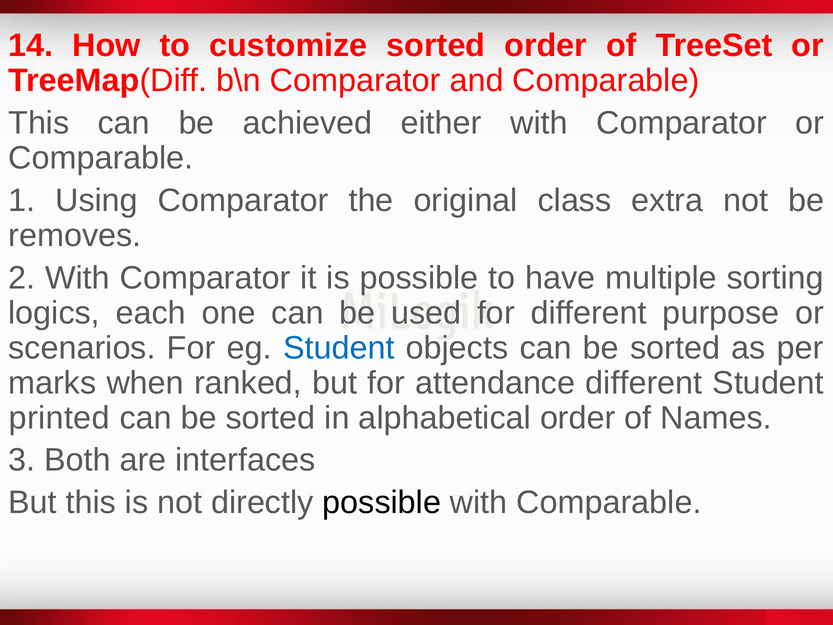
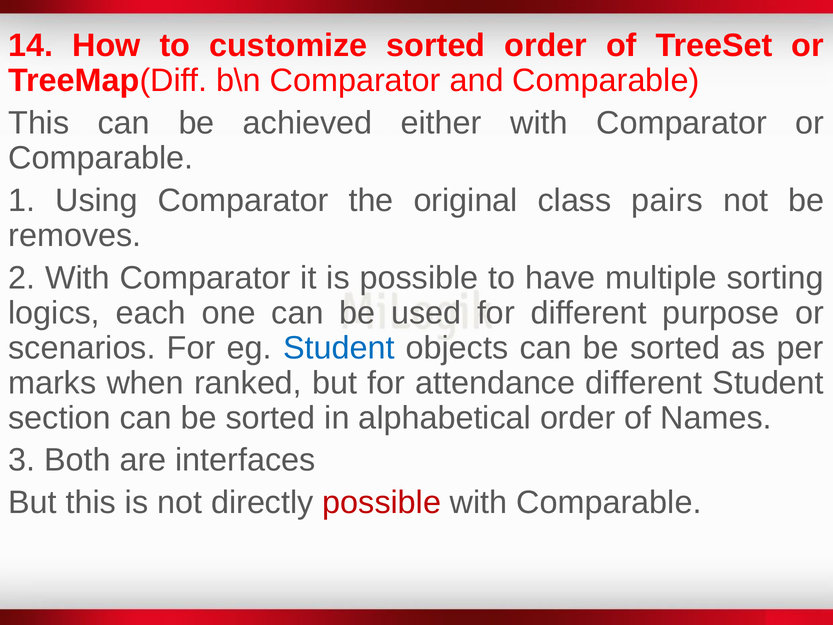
extra: extra -> pairs (667, 200)
printed: printed -> section (60, 418)
possible colour: black -> red (382, 502)
